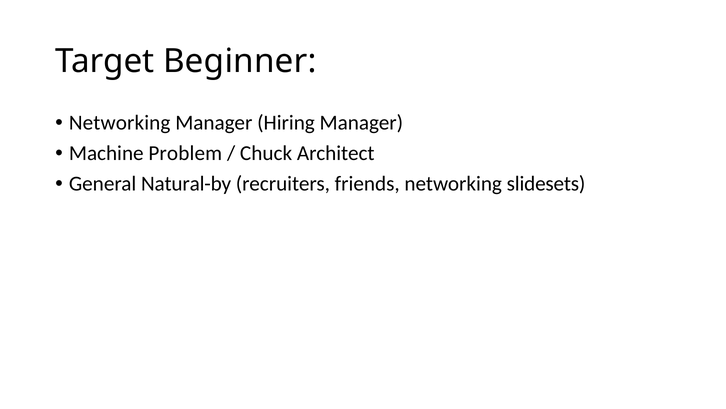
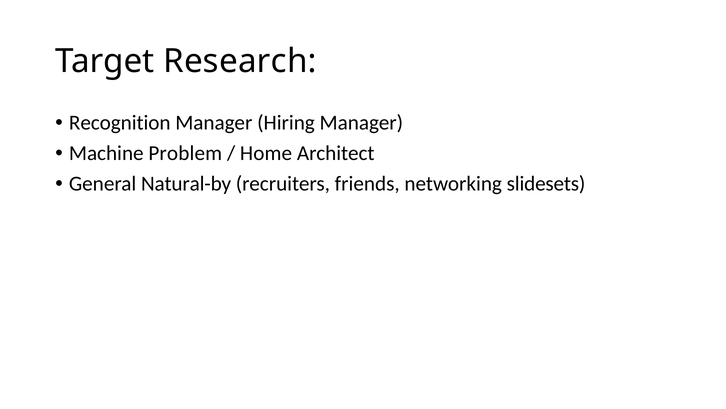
Beginner: Beginner -> Research (240, 61)
Networking: Networking -> Recognition (120, 123)
Chuck: Chuck -> Home (266, 153)
